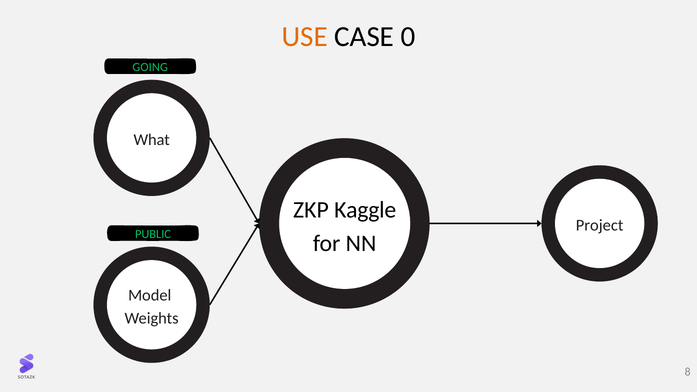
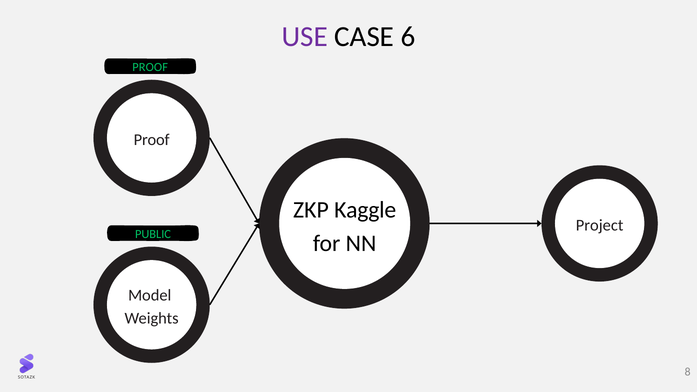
USE colour: orange -> purple (305, 37)
0: 0 -> 6 (408, 37)
GOING: GOING -> PROOF (150, 67)
What: What -> Proof (152, 140)
